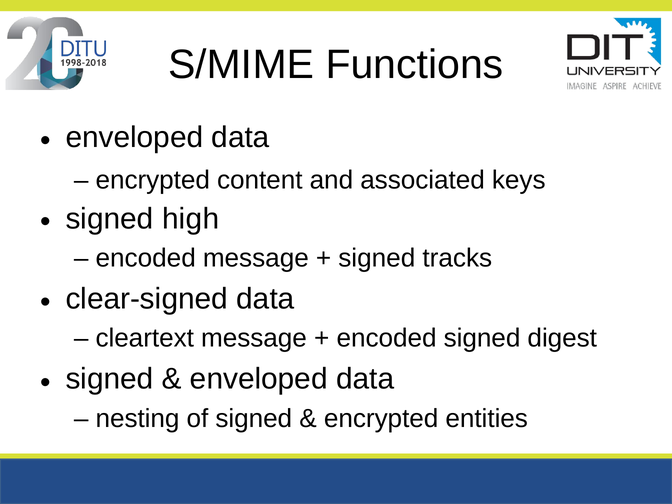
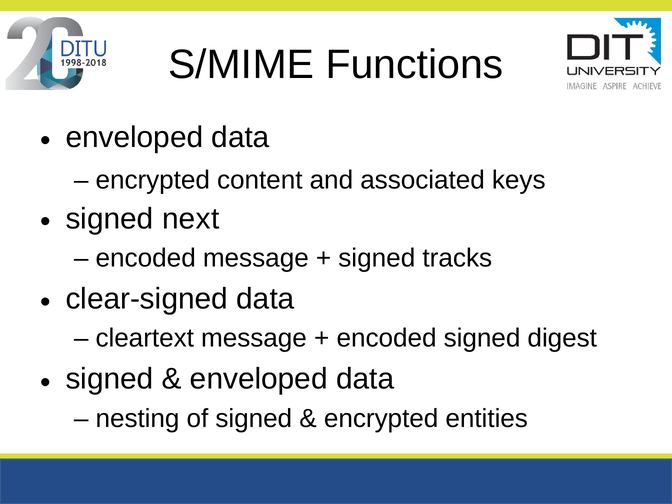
high: high -> next (191, 219)
